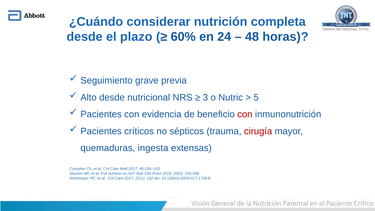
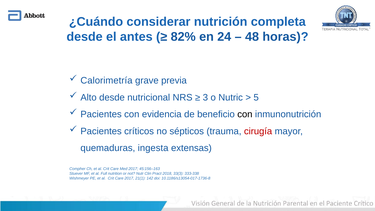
plazo: plazo -> antes (136, 37)
60%: 60% -> 82% (183, 37)
Seguimiento: Seguimiento -> Calorimetría (106, 81)
con colour: red -> black (245, 114)
